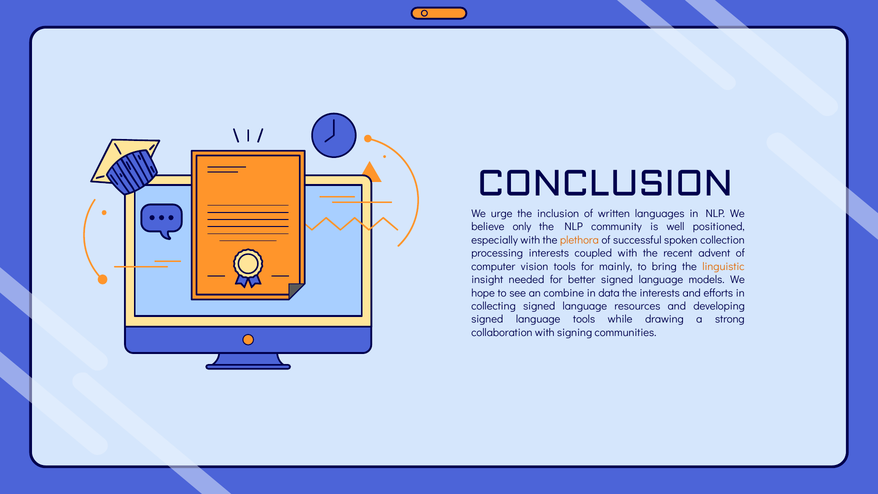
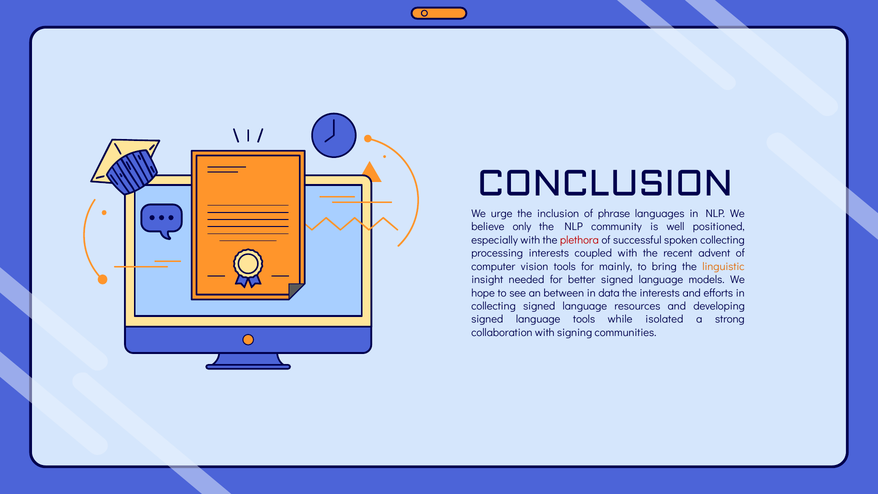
written: written -> phrase (614, 214)
plethora colour: orange -> red (579, 240)
spoken collection: collection -> collecting (723, 240)
combine: combine -> between (564, 293)
drawing: drawing -> isolated (664, 319)
